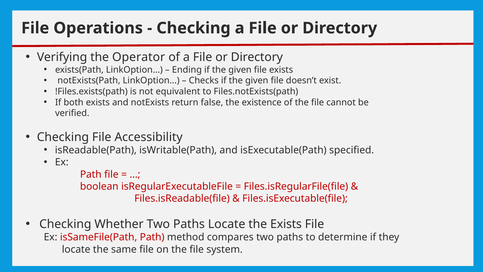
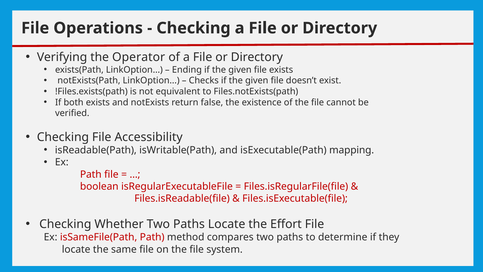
specified: specified -> mapping (352, 150)
the Exists: Exists -> Effort (286, 224)
